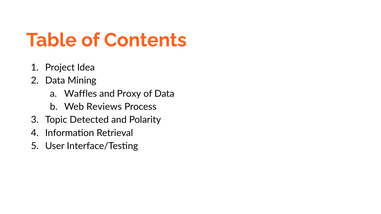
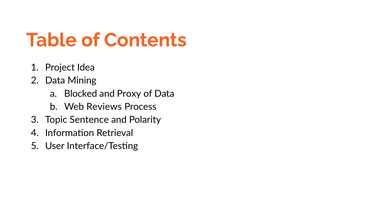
Waffles: Waffles -> Blocked (81, 94)
Detected: Detected -> Sentence (89, 120)
